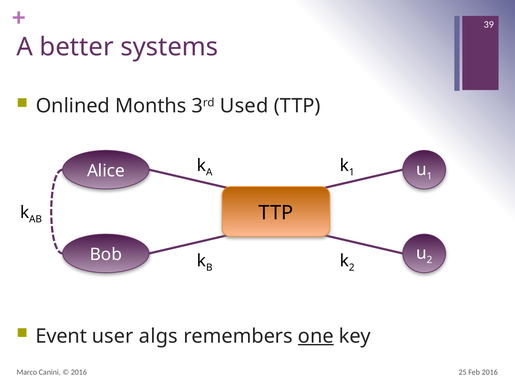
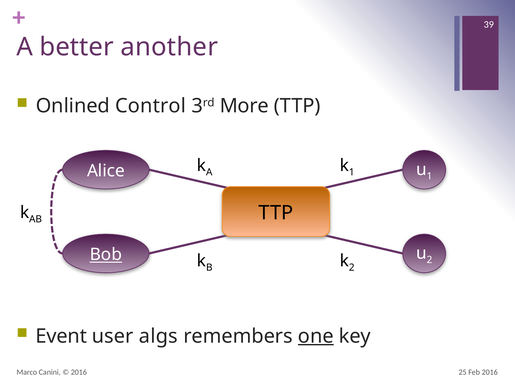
systems: systems -> another (169, 47)
Months: Months -> Control (151, 106)
Used: Used -> More (244, 106)
Bob underline: none -> present (106, 255)
